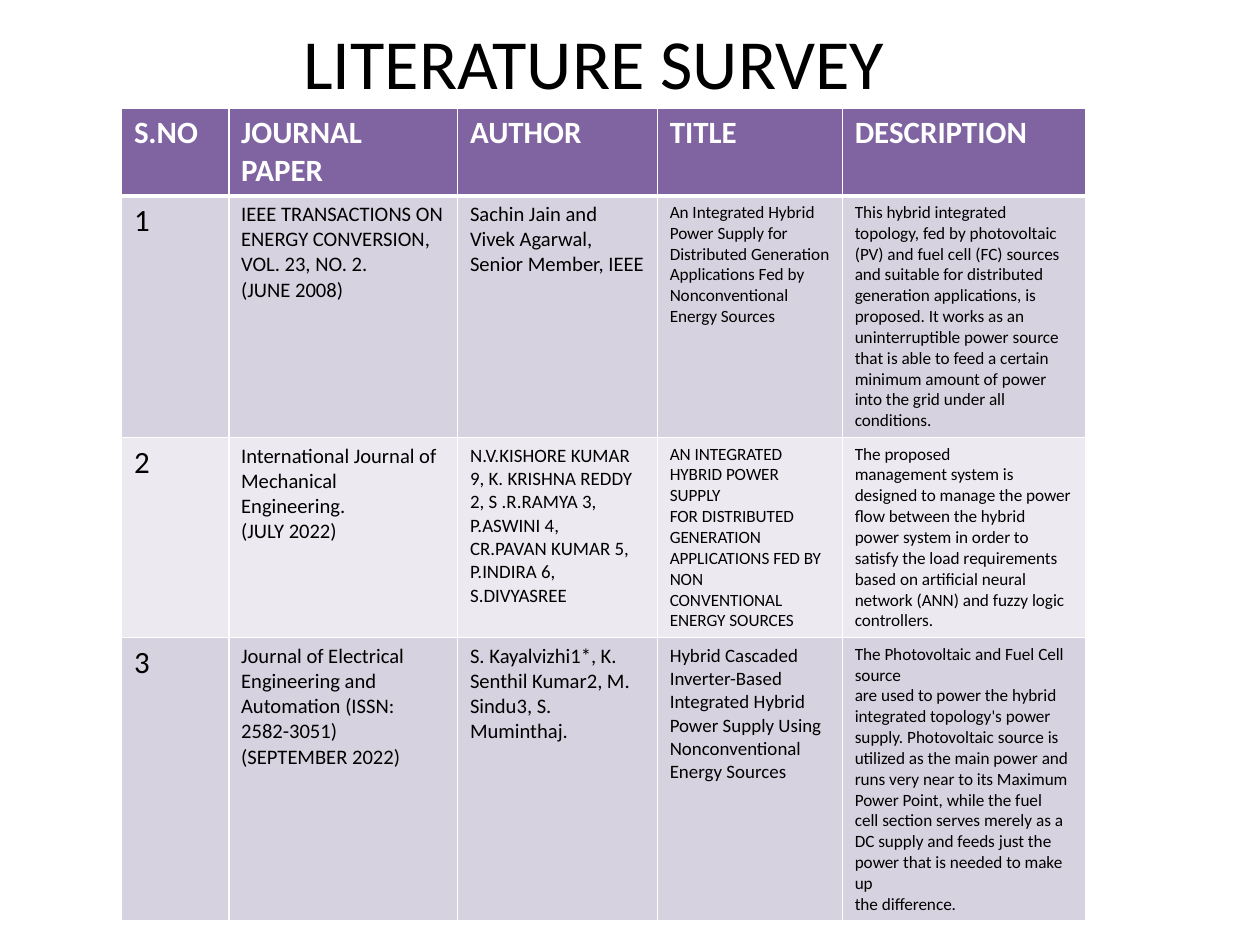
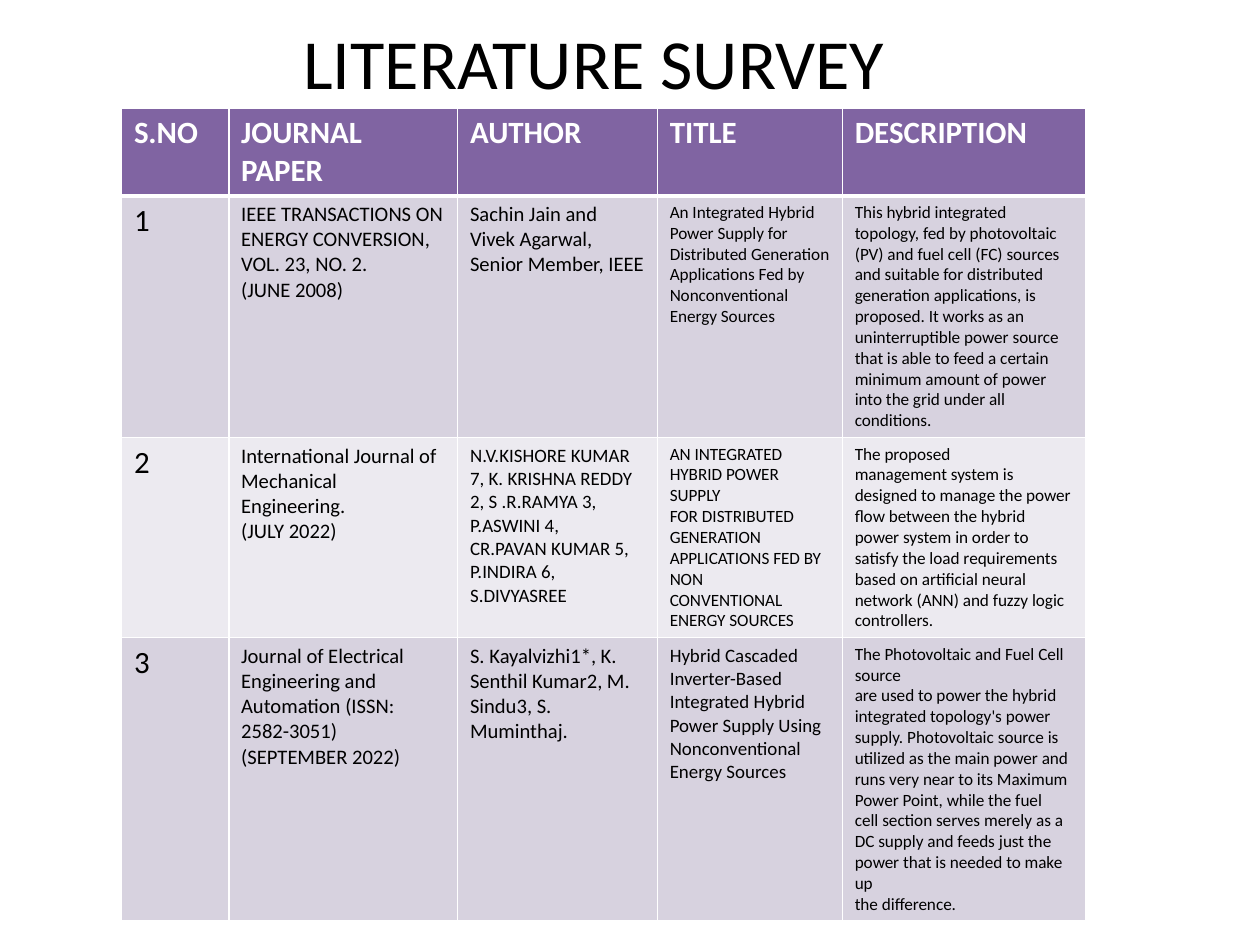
9: 9 -> 7 (477, 479)
